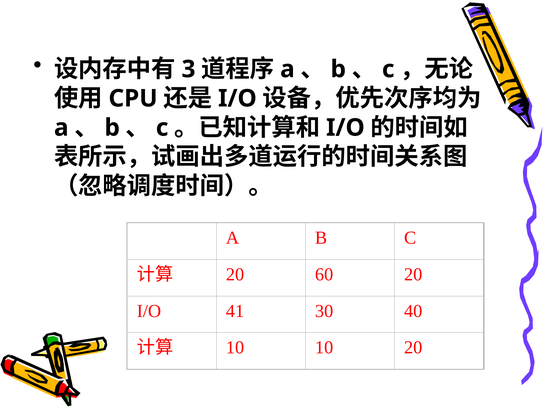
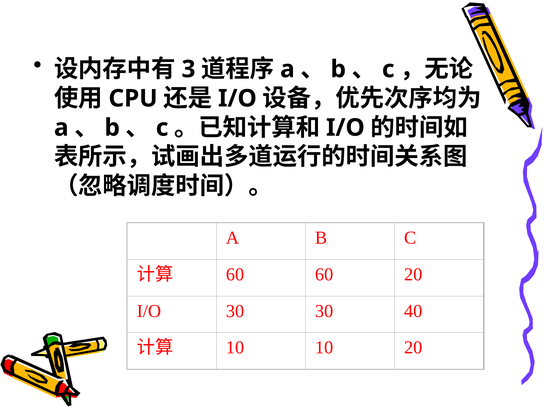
20: 20 -> 60 (235, 274)
I/O 41: 41 -> 30 (235, 310)
